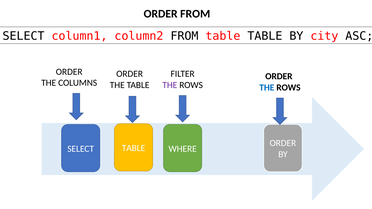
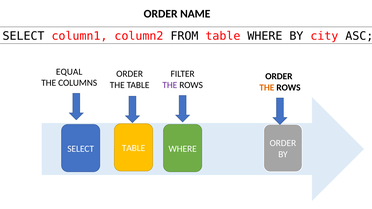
ORDER FROM: FROM -> NAME (195, 14)
FROM table TABLE: TABLE -> WHERE (265, 36)
ORDER: ORDER -> EQUAL (69, 72)
THE colour: blue -> orange (267, 88)
